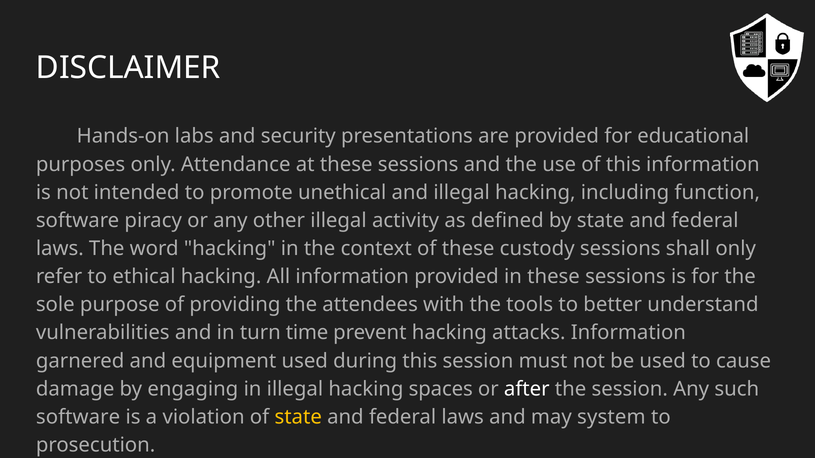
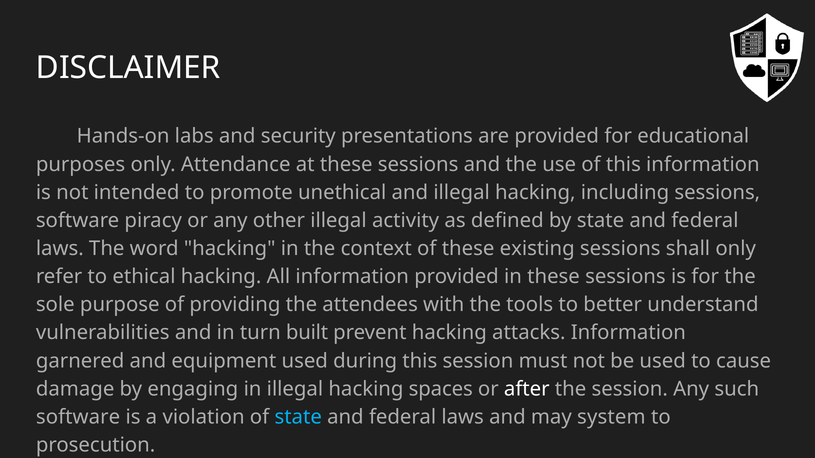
including function: function -> sessions (717, 193)
custody: custody -> existing (537, 249)
time: time -> built (307, 333)
state colour: yellow -> light blue (298, 417)
